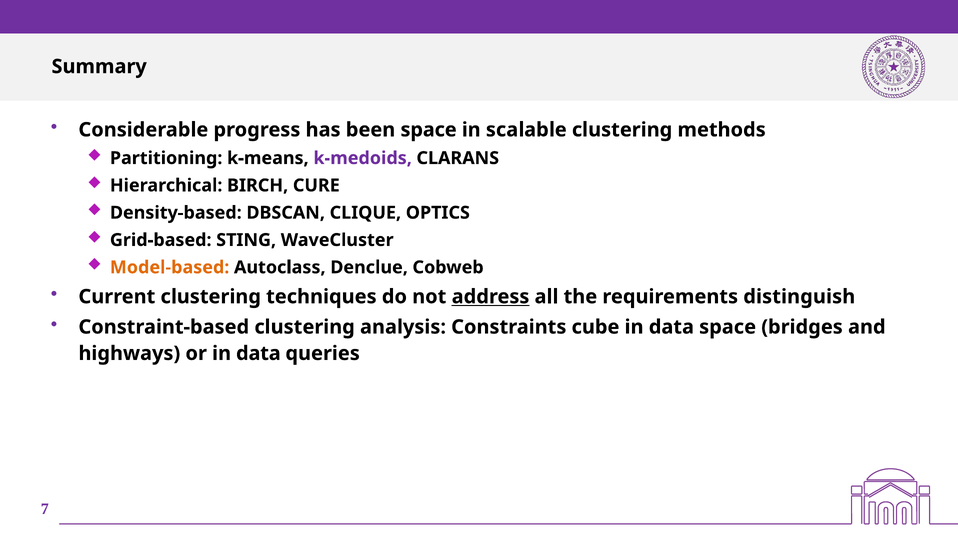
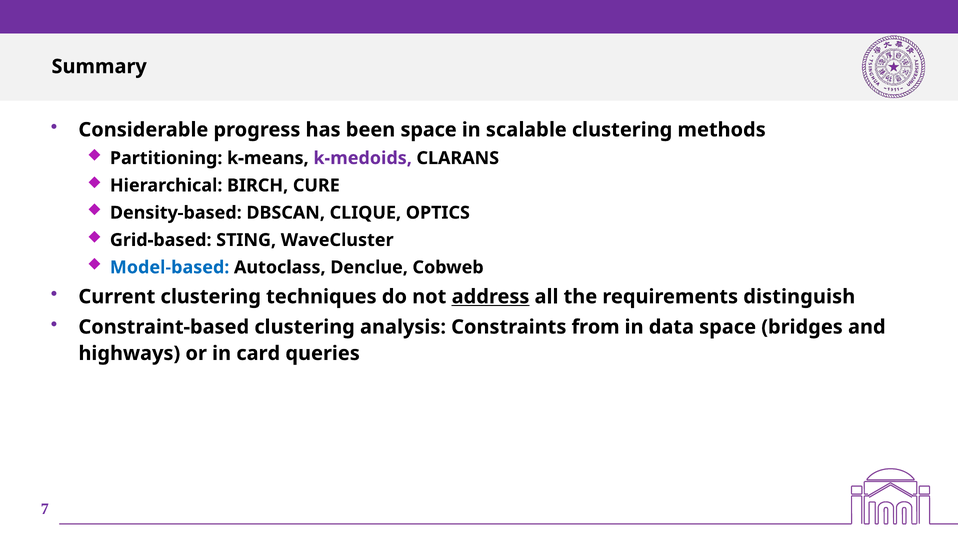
Model-based colour: orange -> blue (170, 267)
cube: cube -> from (596, 327)
or in data: data -> card (258, 353)
